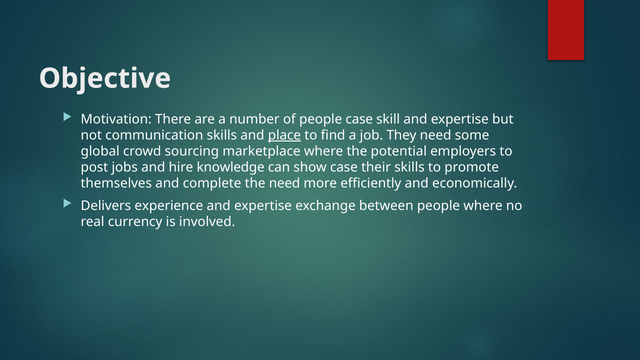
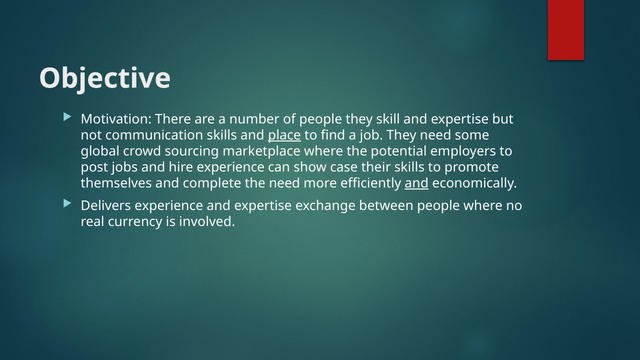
people case: case -> they (359, 119)
hire knowledge: knowledge -> experience (231, 167)
and underline: none -> present (417, 183)
